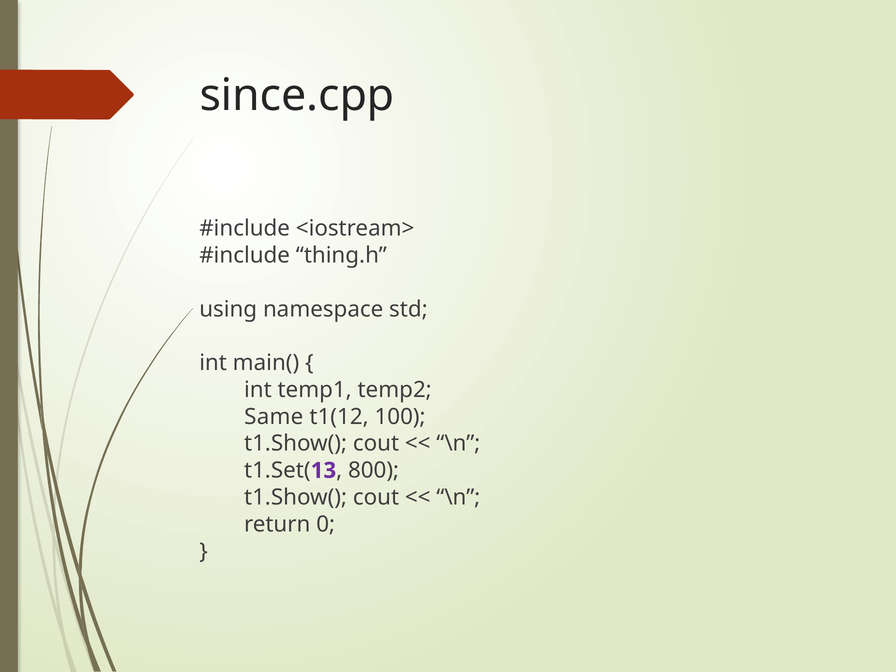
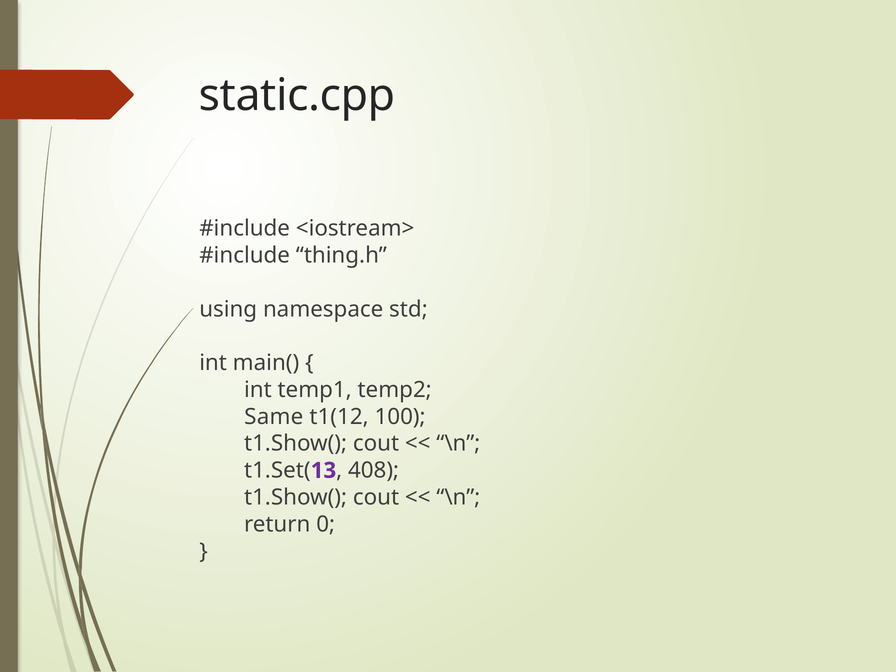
since.cpp: since.cpp -> static.cpp (297, 96)
800: 800 -> 408 (374, 470)
